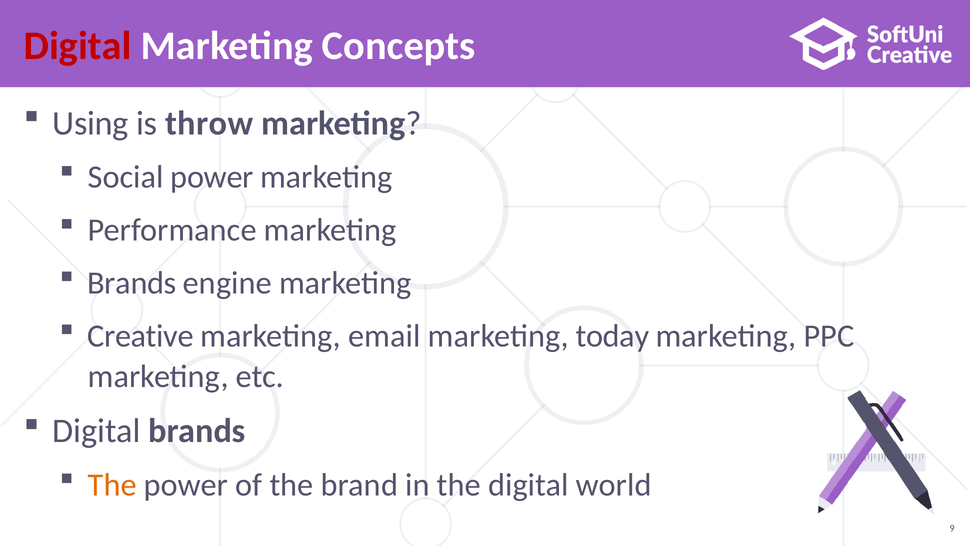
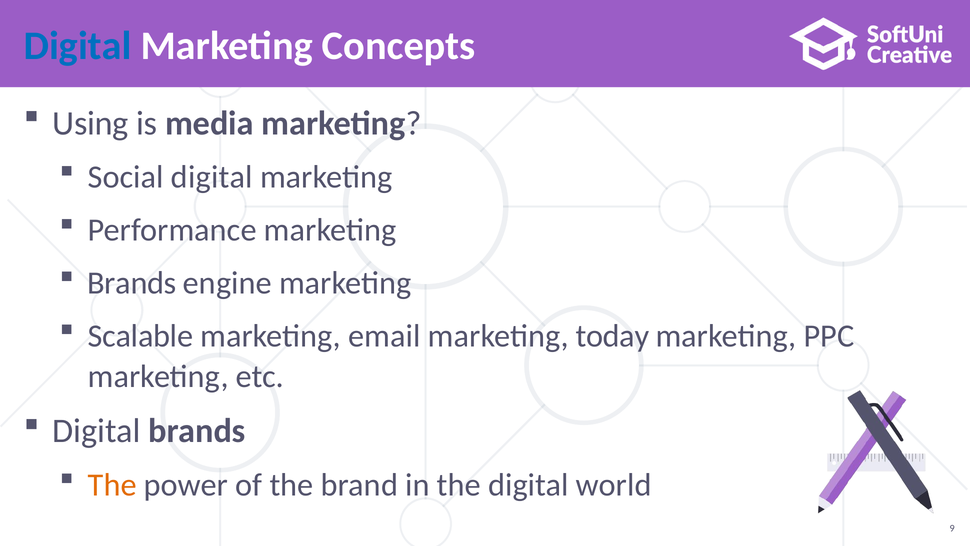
Digital colour: red -> blue (78, 46)
throw: throw -> media (209, 123)
Social power: power -> digital (212, 177)
Creative: Creative -> Scalable (140, 336)
